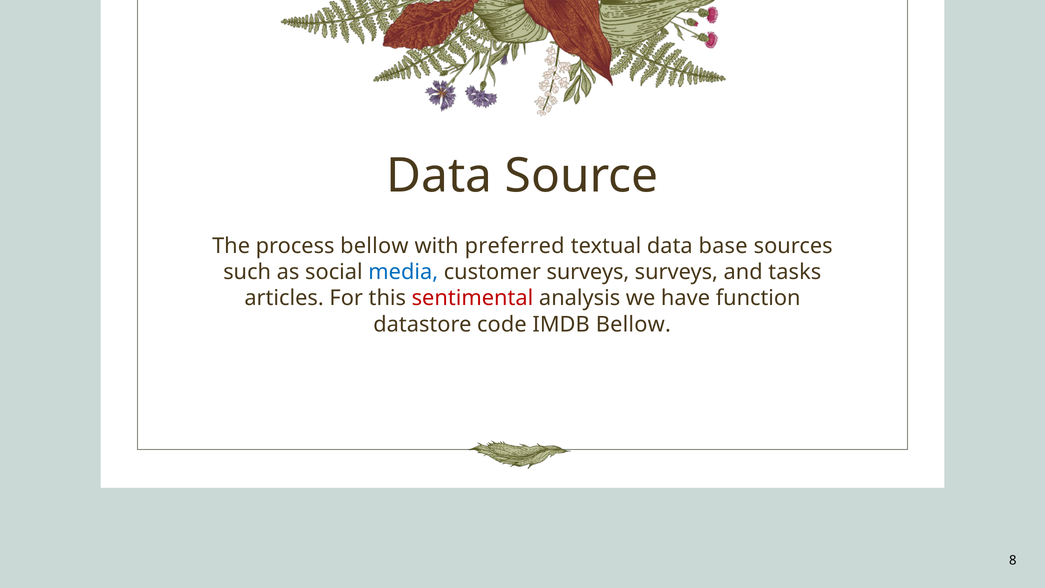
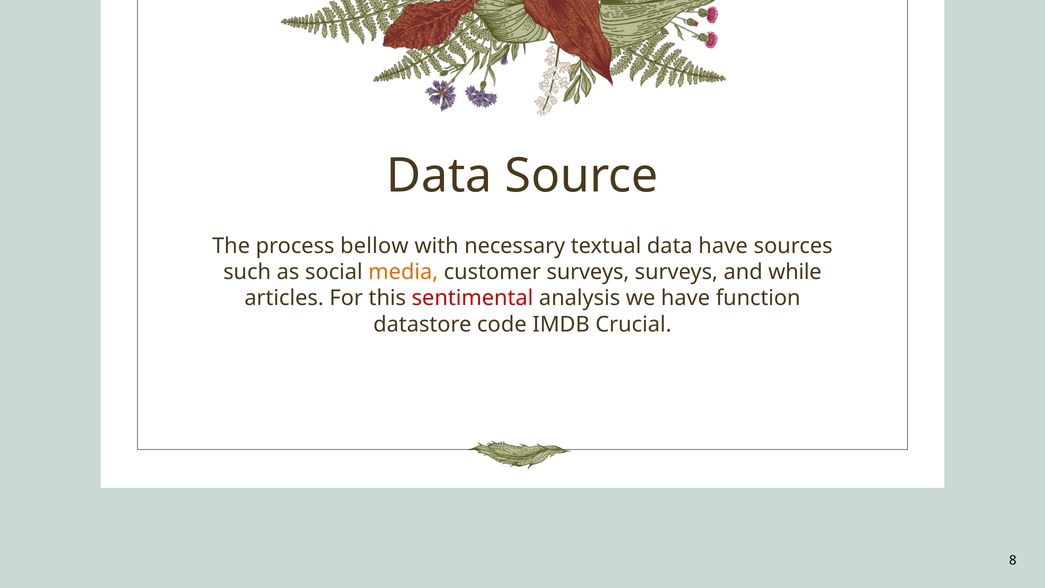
preferred: preferred -> necessary (515, 246)
data base: base -> have (723, 246)
media colour: blue -> orange (403, 272)
tasks: tasks -> while (795, 272)
IMDB Bellow: Bellow -> Crucial (633, 324)
